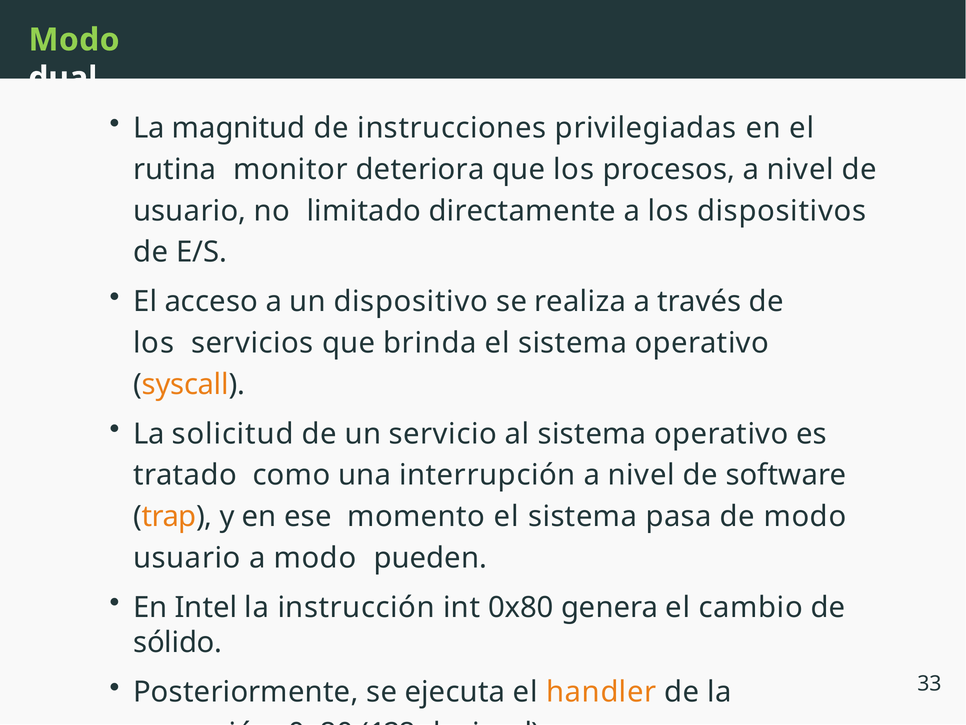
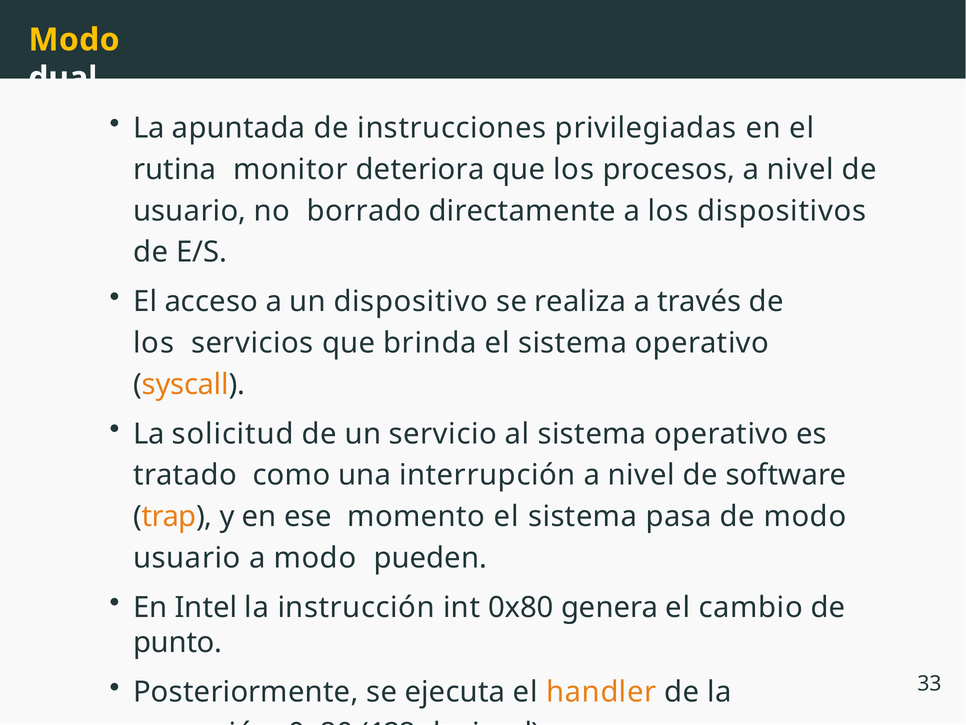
Modo colour: light green -> yellow (74, 40)
magnitud: magnitud -> apuntada (239, 128)
limitado: limitado -> borrado (364, 211)
sólido: sólido -> punto (178, 643)
